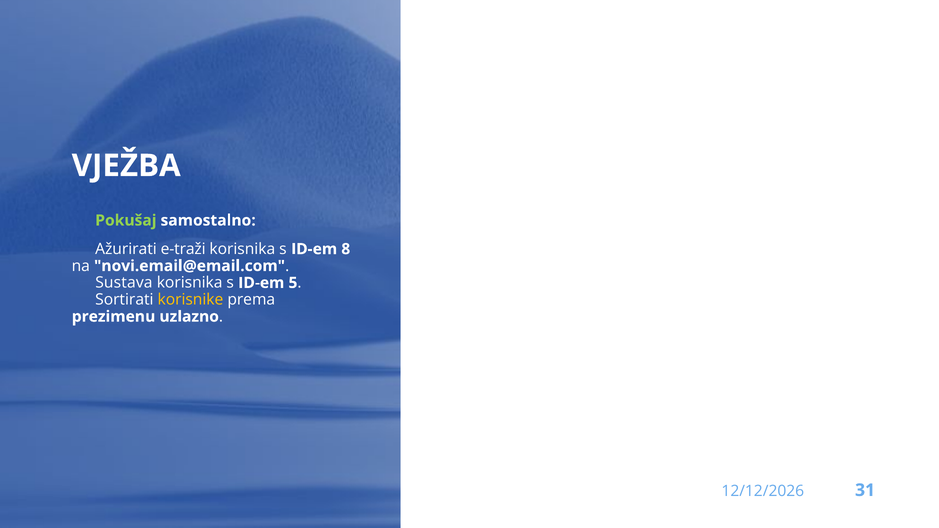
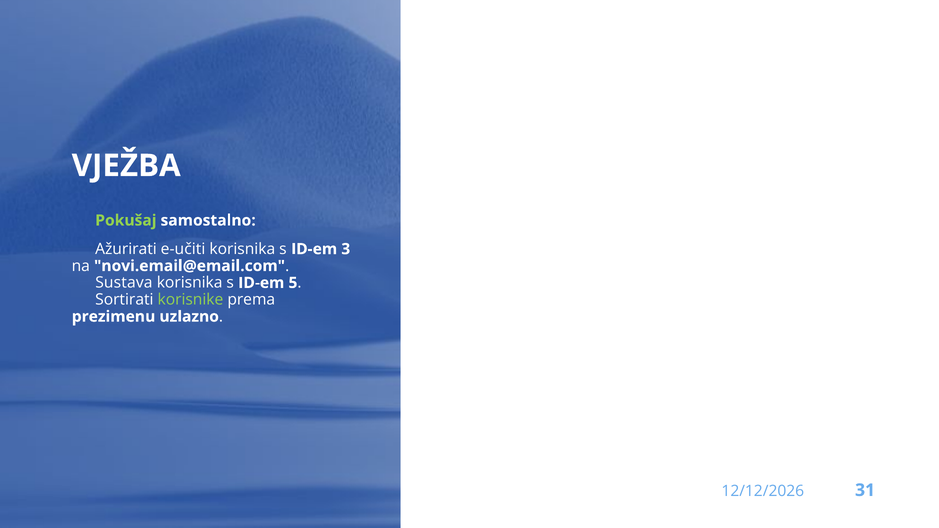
e-traži: e-traži -> e-učiti (183, 249)
8: 8 -> 3 (346, 249)
korisnike colour: yellow -> light green (190, 300)
